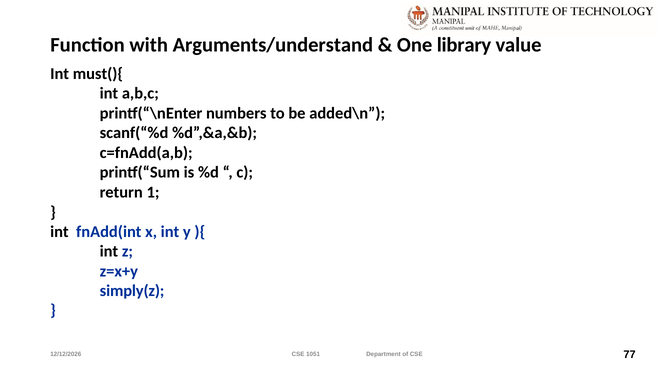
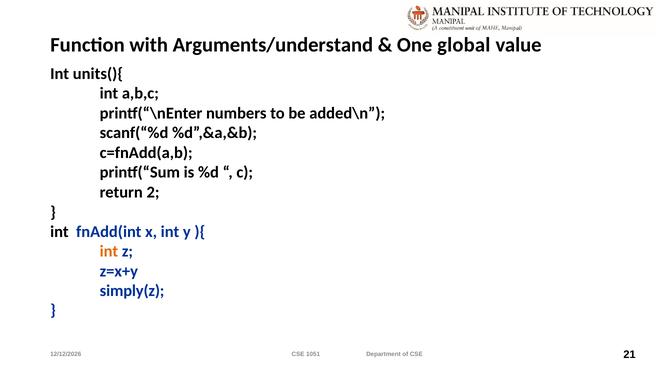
library: library -> global (464, 45)
must(){: must(){ -> units(){ (98, 74)
1: 1 -> 2 (153, 192)
int colour: black -> orange (109, 252)
77: 77 -> 21 (630, 355)
